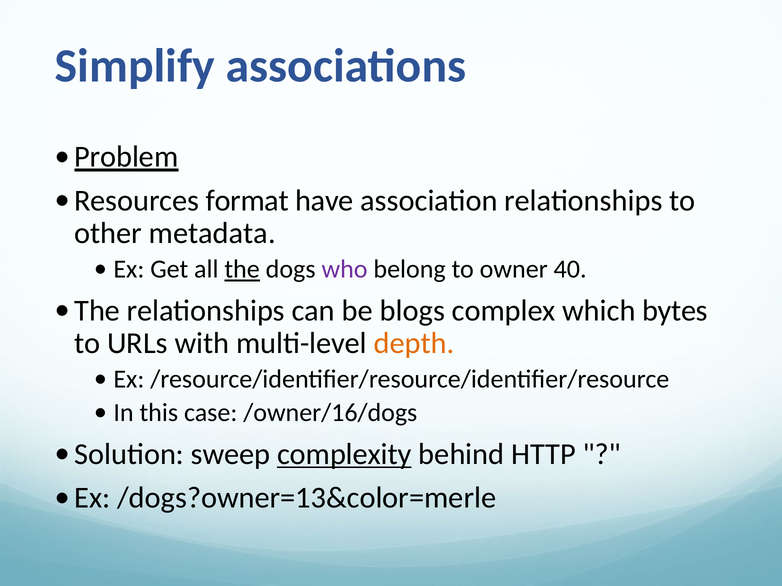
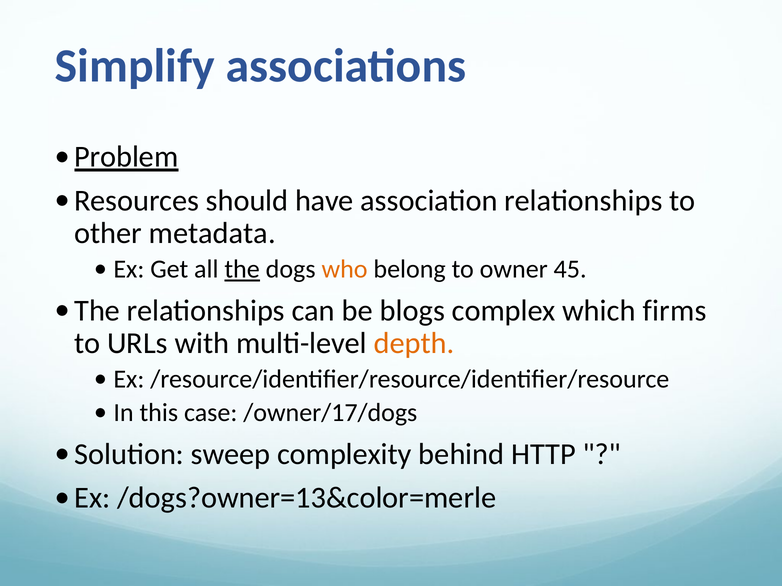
format: format -> should (247, 201)
who colour: purple -> orange (345, 270)
40: 40 -> 45 (570, 270)
bytes: bytes -> firms (675, 311)
/owner/16/dogs: /owner/16/dogs -> /owner/17/dogs (330, 413)
complexity underline: present -> none (344, 455)
